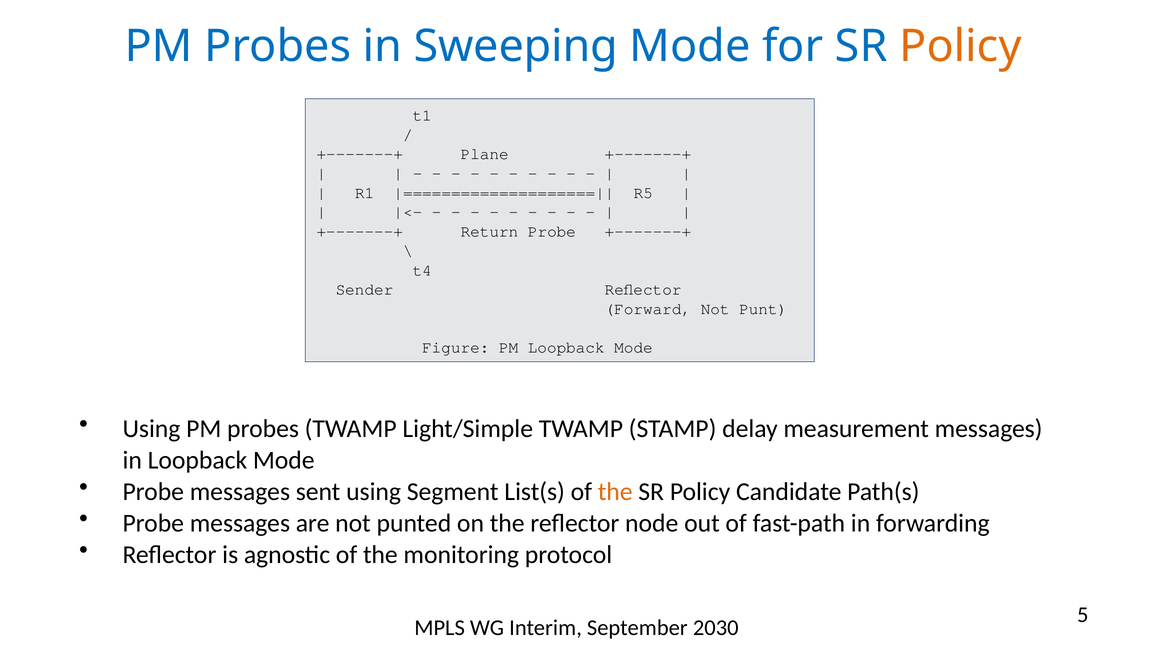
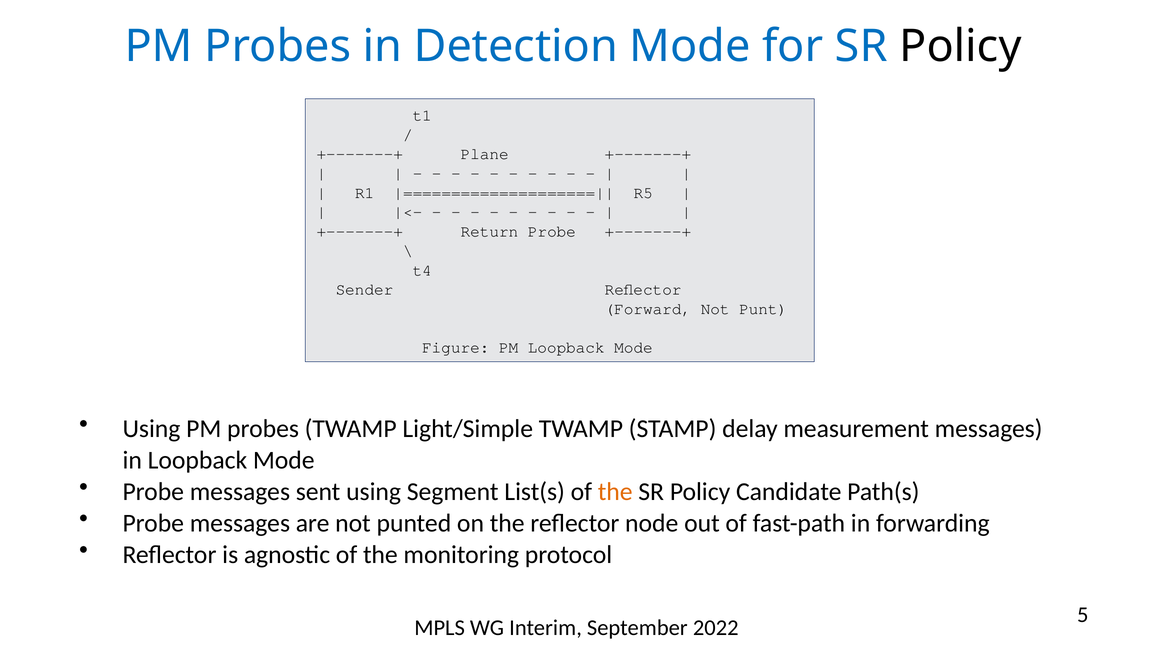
Sweeping: Sweeping -> Detection (516, 47)
Policy colour: orange -> black (960, 47)
2030: 2030 -> 2022 (716, 627)
